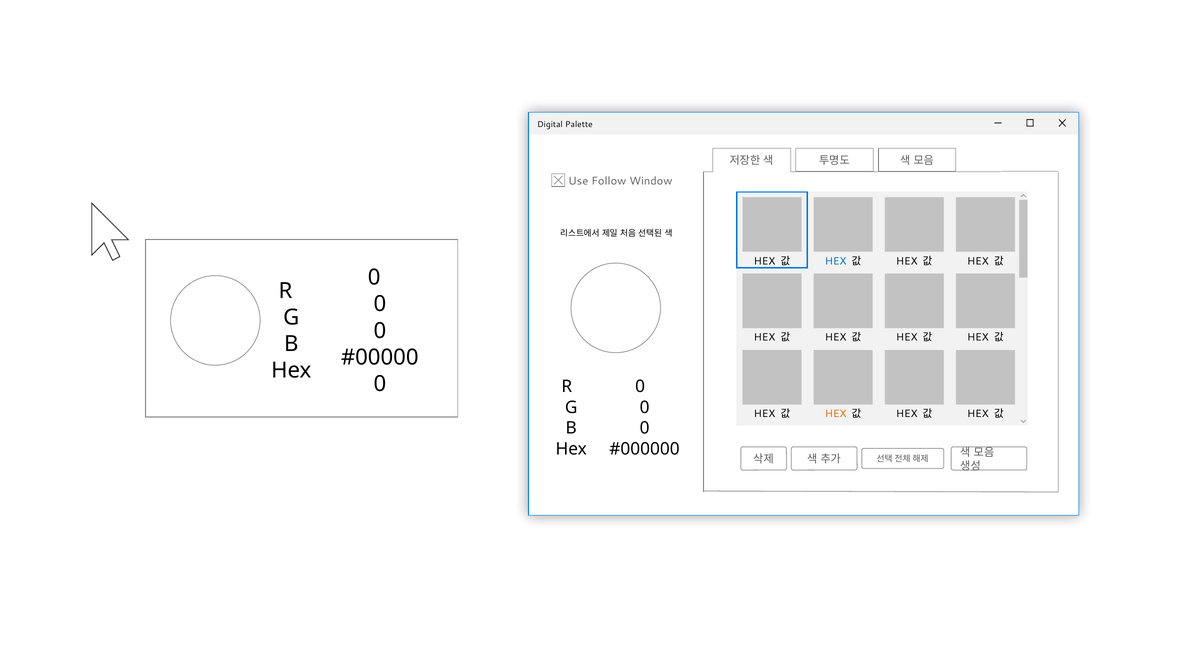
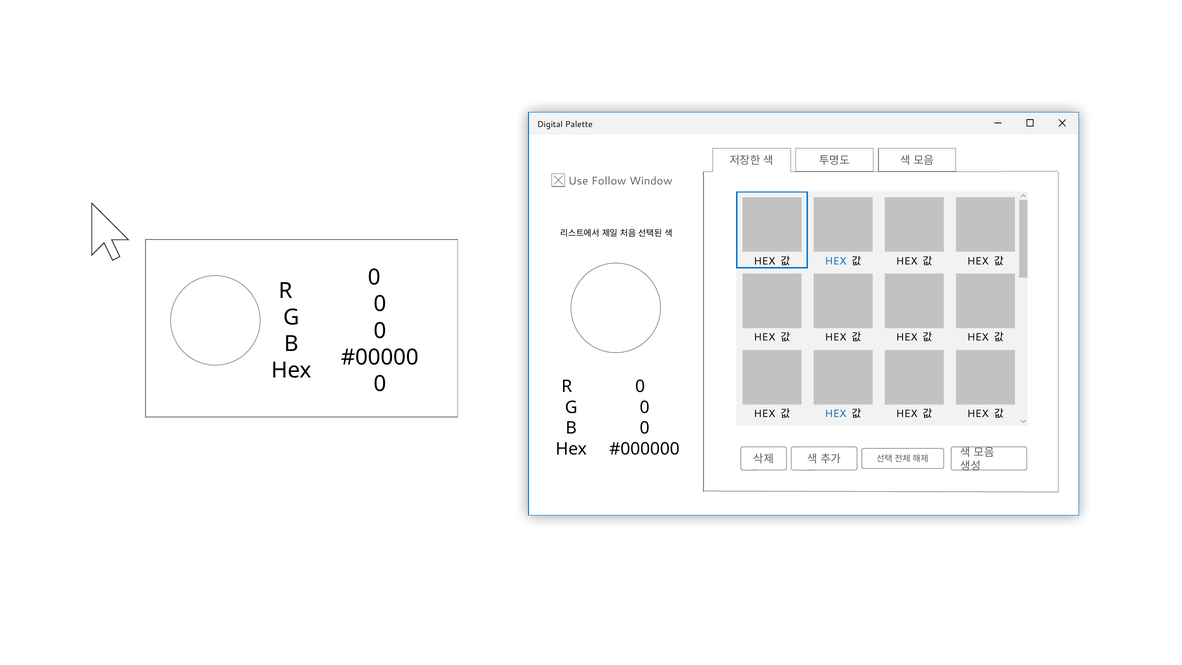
HEX colour: orange -> blue (836, 414)
